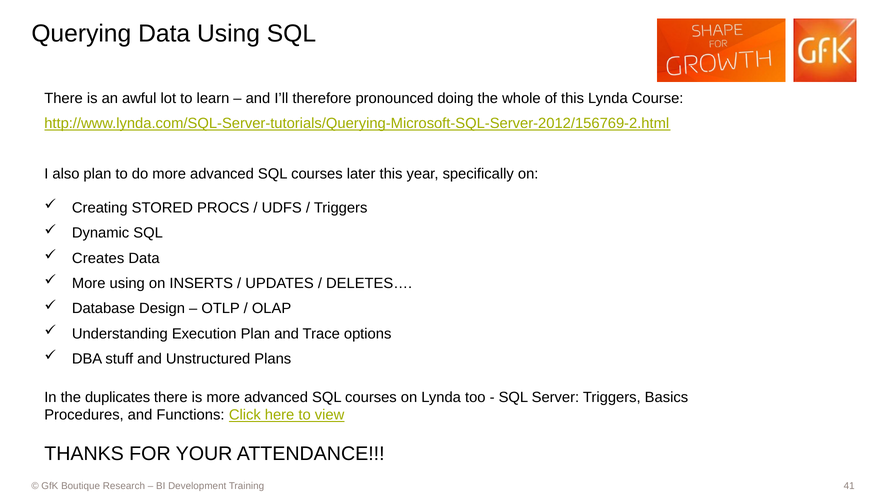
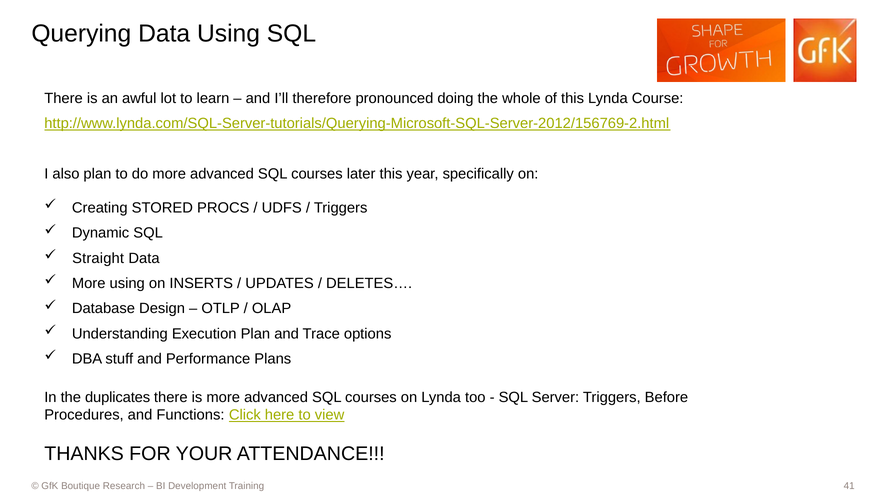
Creates: Creates -> Straight (98, 258)
Unstructured: Unstructured -> Performance (208, 358)
Basics: Basics -> Before (666, 397)
